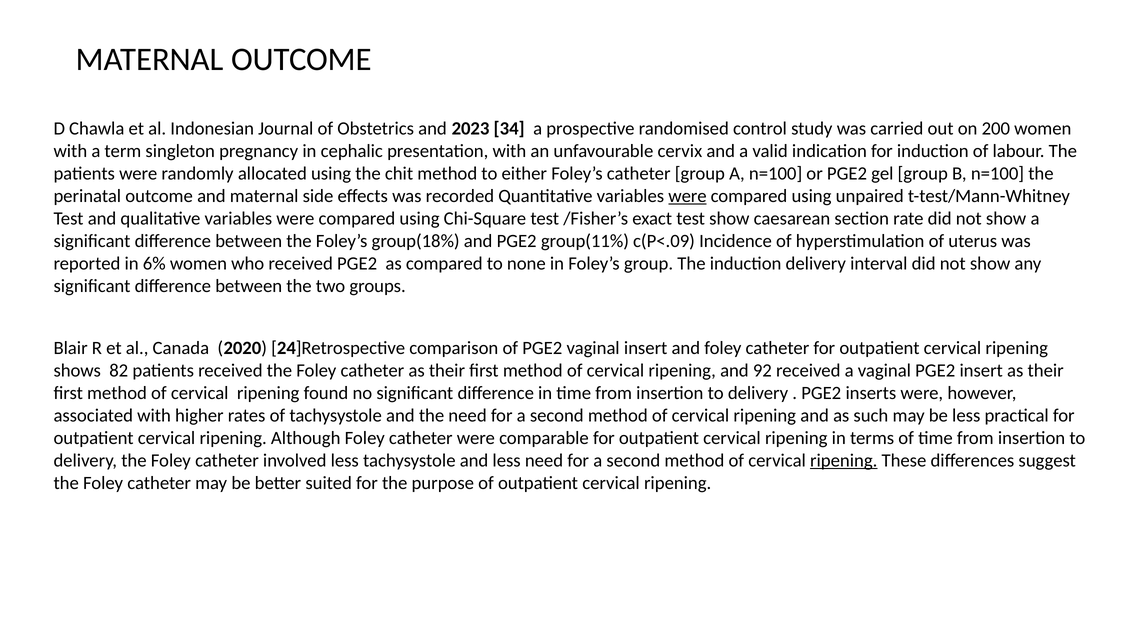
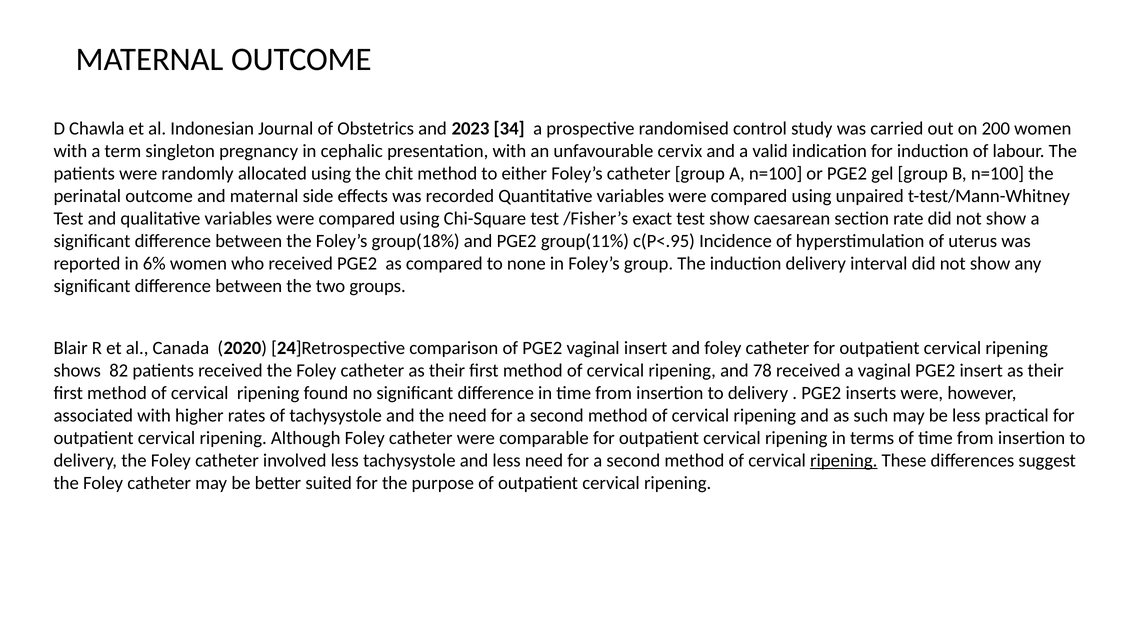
were underline: present -> none (687, 196)
c(P<.09: c(P<.09 -> c(P<.95 (664, 241)
92: 92 -> 78 (762, 370)
